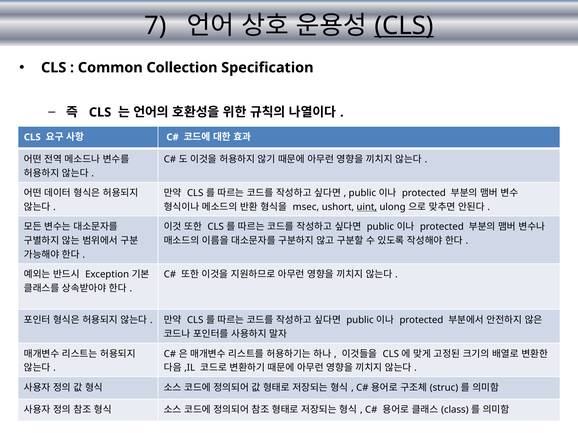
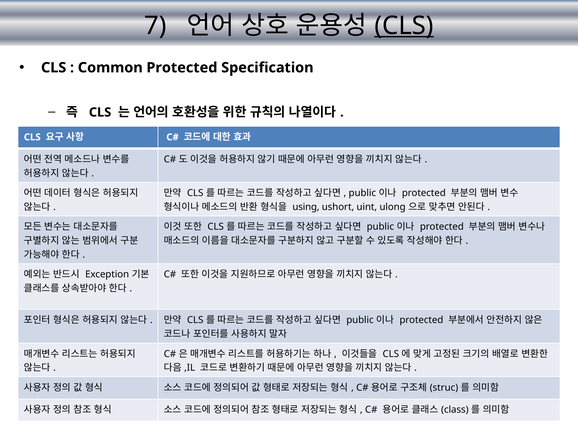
Common Collection: Collection -> Protected (182, 68)
msec: msec -> using (306, 207)
uint underline: present -> none (367, 207)
